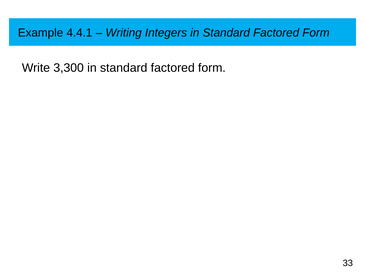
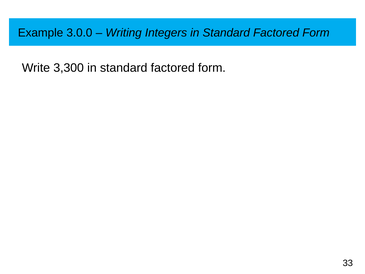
4.4.1: 4.4.1 -> 3.0.0 (79, 33)
